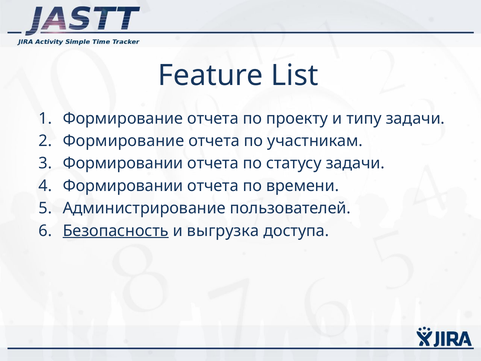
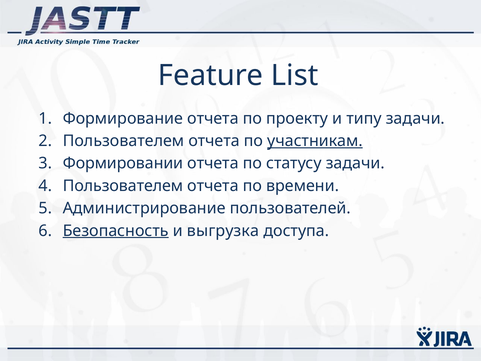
Формирование: Формирование -> Пользователем (123, 141)
участникам underline: none -> present (315, 141)
Формировании: Формировании -> Пользователем (123, 186)
